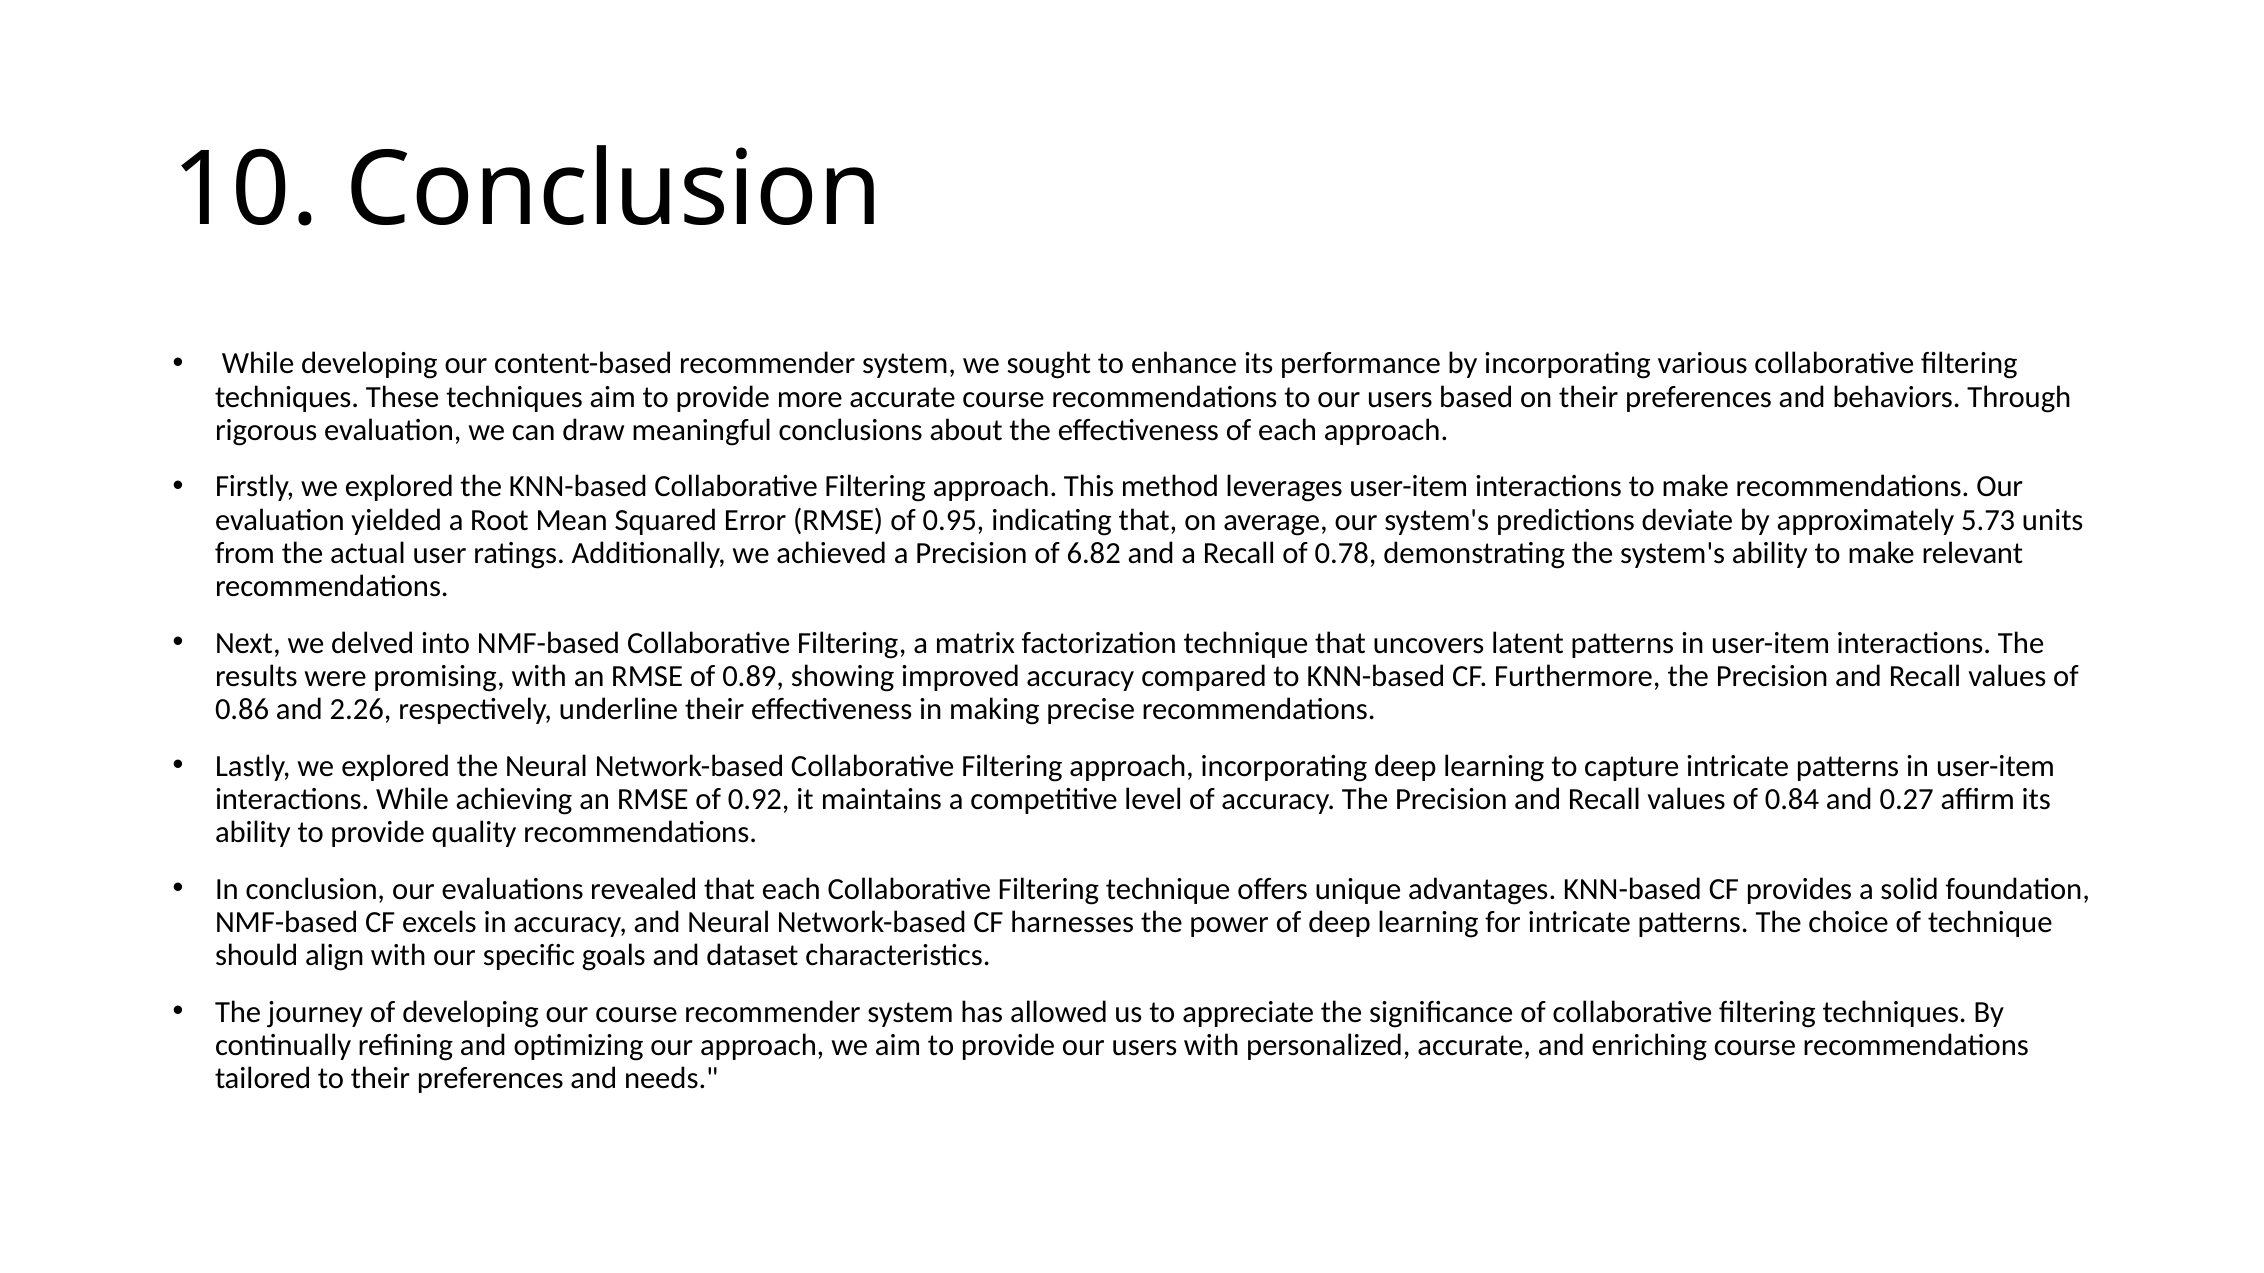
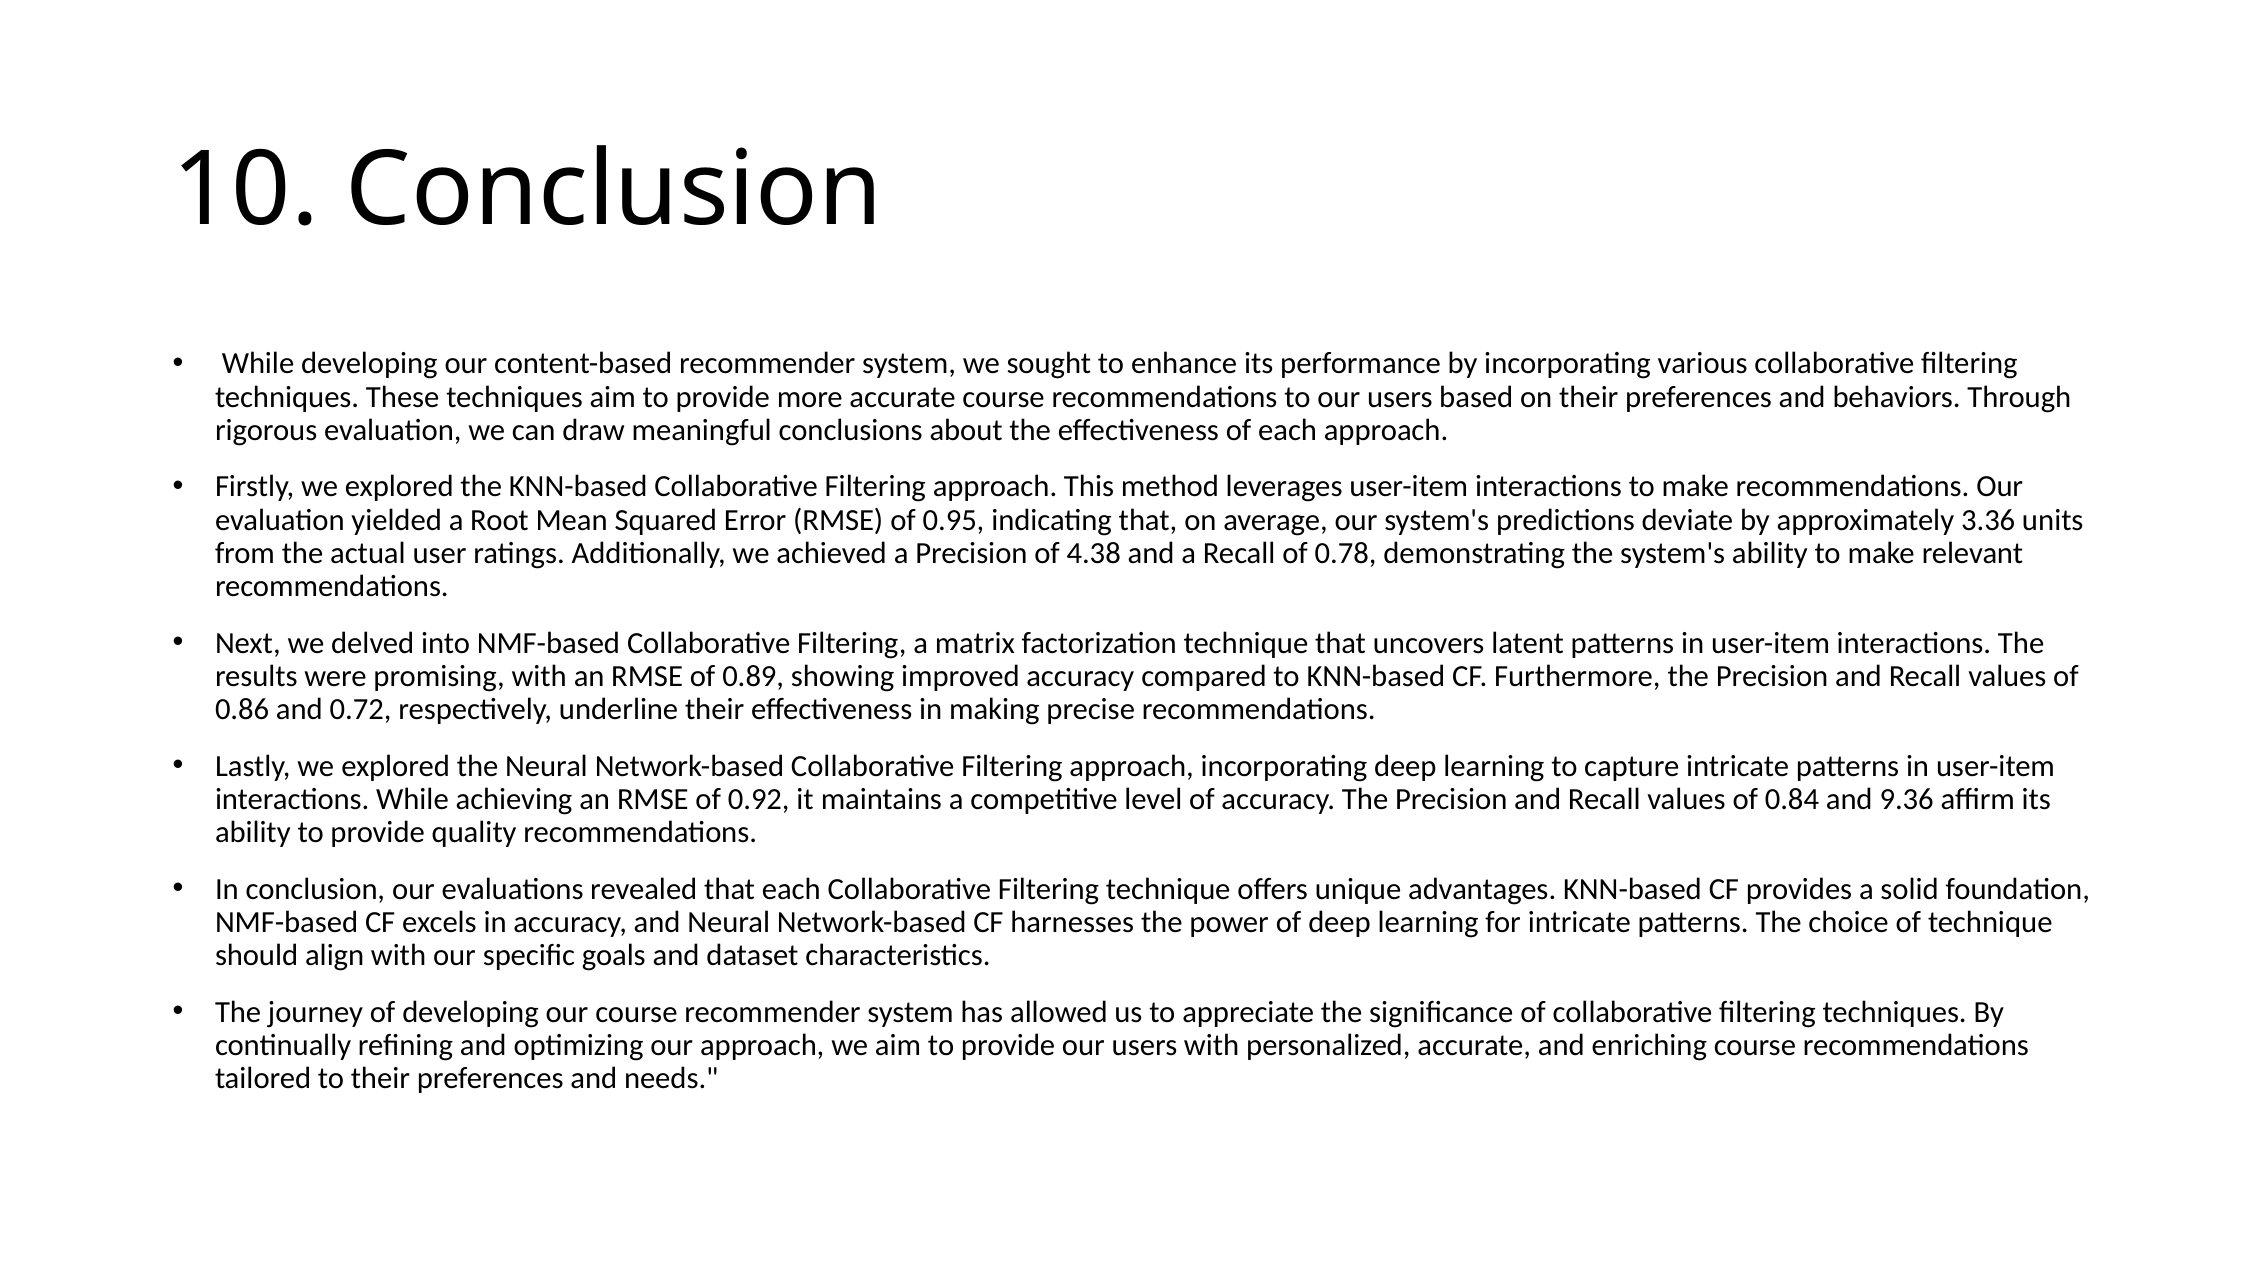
5.73: 5.73 -> 3.36 (1988, 520)
6.82: 6.82 -> 4.38 (1094, 553)
2.26: 2.26 -> 0.72 (361, 710)
0.27: 0.27 -> 9.36 (1907, 799)
